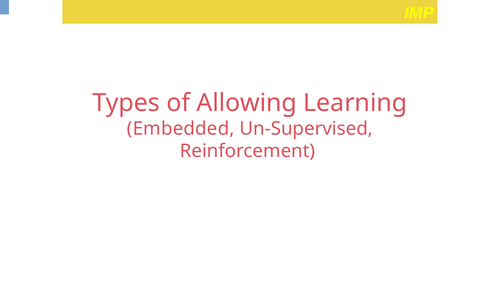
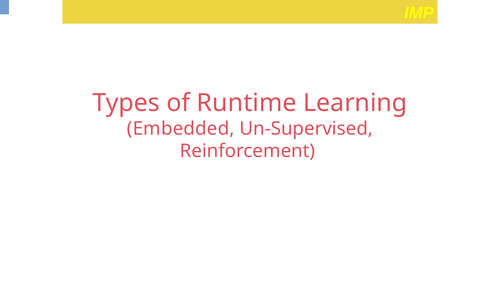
Allowing: Allowing -> Runtime (247, 103)
